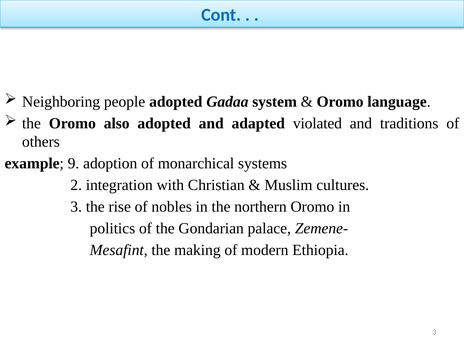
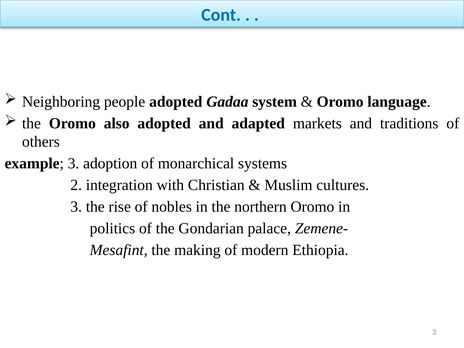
violated: violated -> markets (317, 123)
example 9: 9 -> 3 (73, 163)
